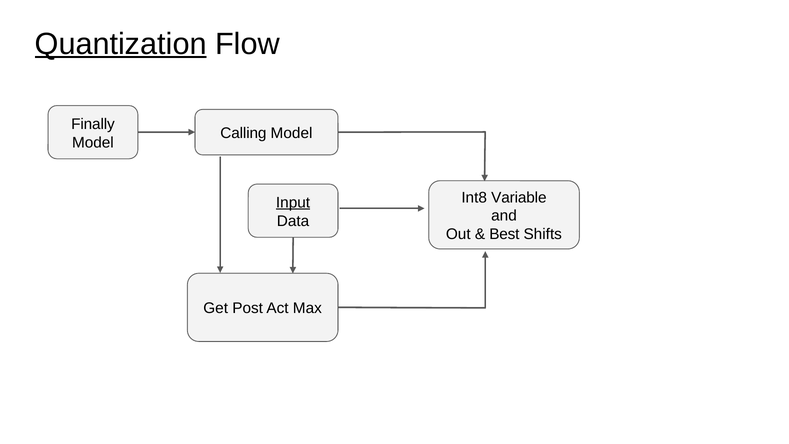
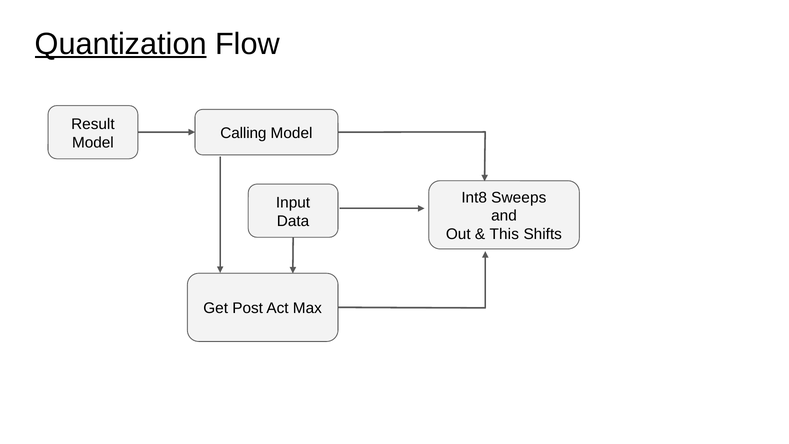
Finally: Finally -> Result (93, 124)
Variable: Variable -> Sweeps (519, 197)
Input underline: present -> none (293, 202)
Best: Best -> This (504, 234)
